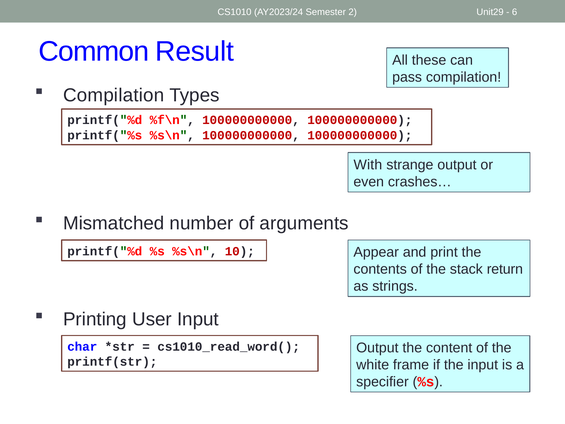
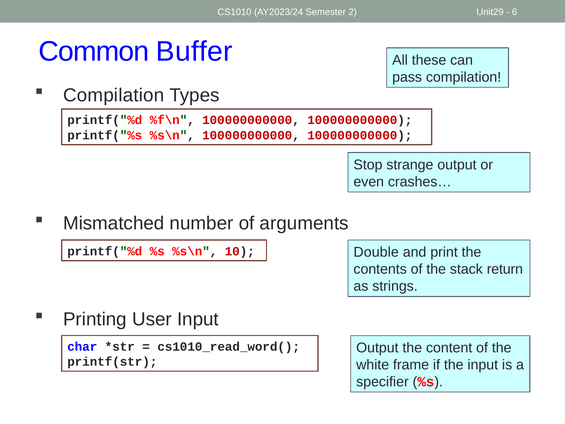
Result: Result -> Buffer (194, 51)
With: With -> Stop (368, 165)
Appear: Appear -> Double (376, 252)
